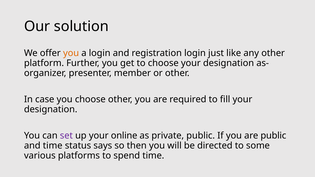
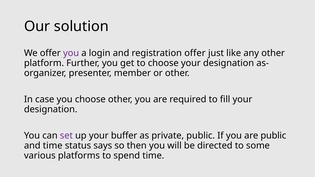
you colour: orange -> purple (71, 53)
registration login: login -> offer (195, 53)
online: online -> buffer (124, 136)
